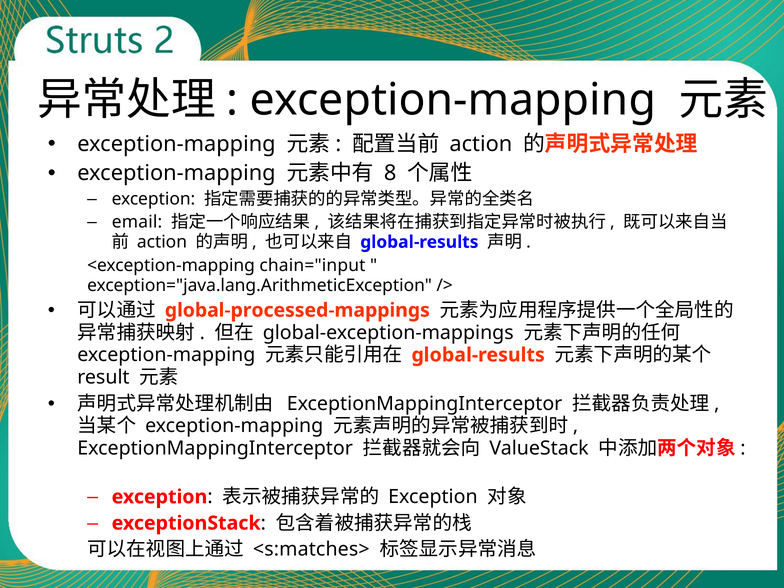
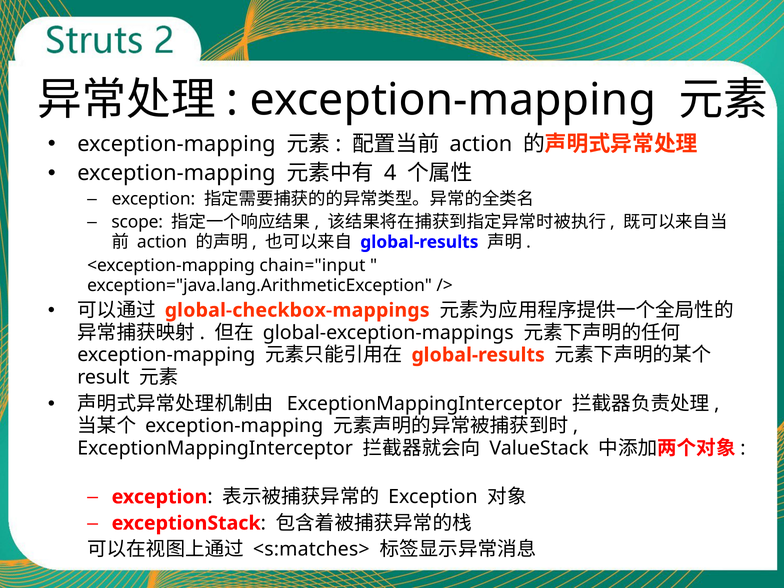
8: 8 -> 4 (390, 173)
email: email -> scope (137, 222)
global-processed-mappings: global-processed-mappings -> global-checkbox-mappings (297, 310)
